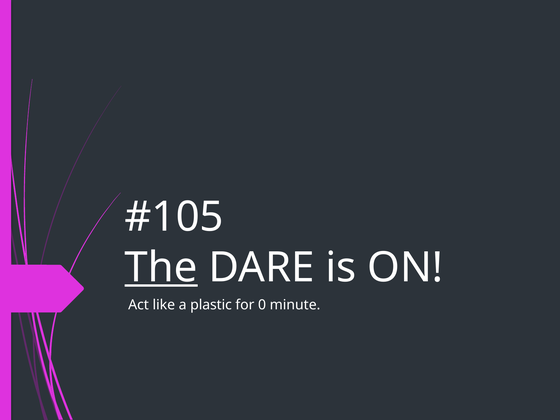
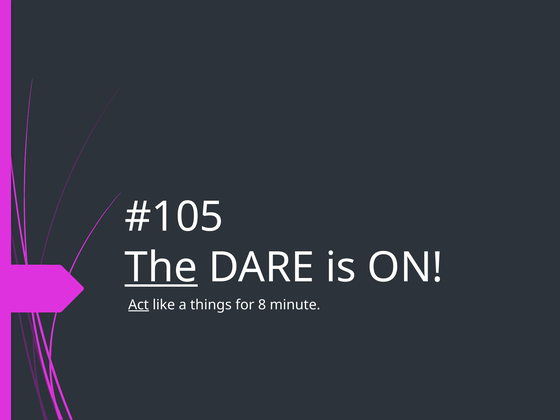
Act underline: none -> present (139, 305)
plastic: plastic -> things (211, 305)
0: 0 -> 8 (262, 305)
